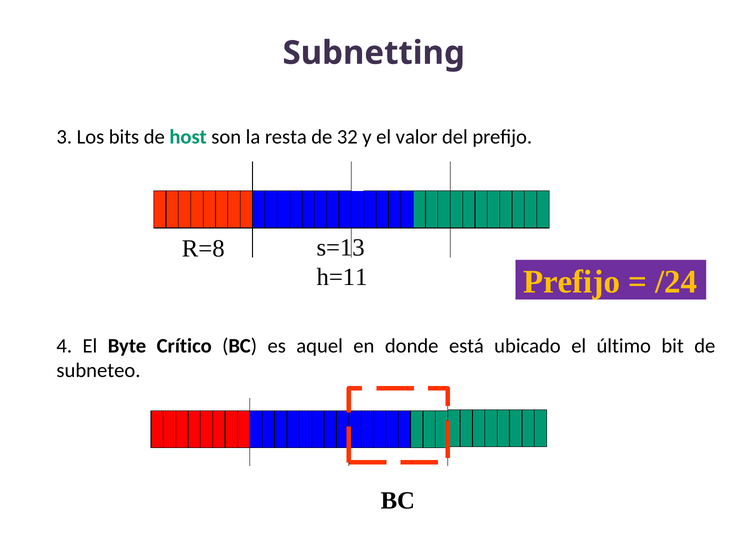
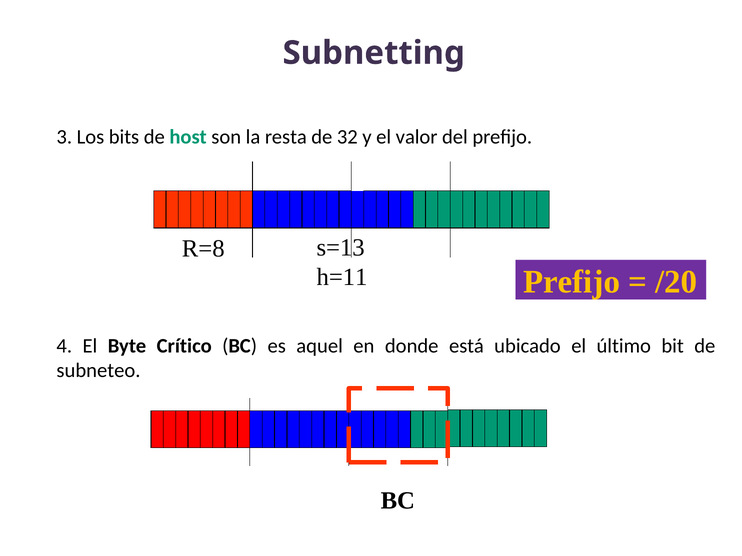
/24: /24 -> /20 (676, 282)
